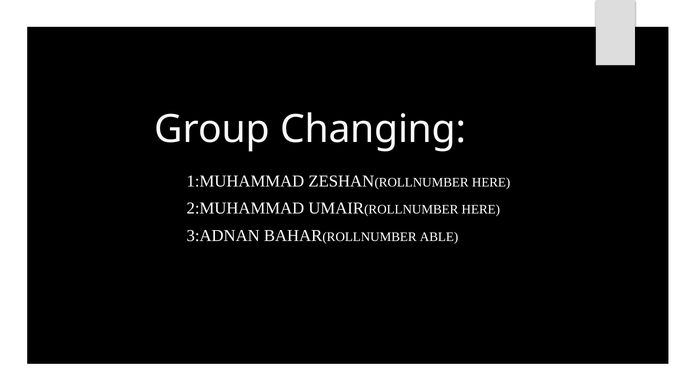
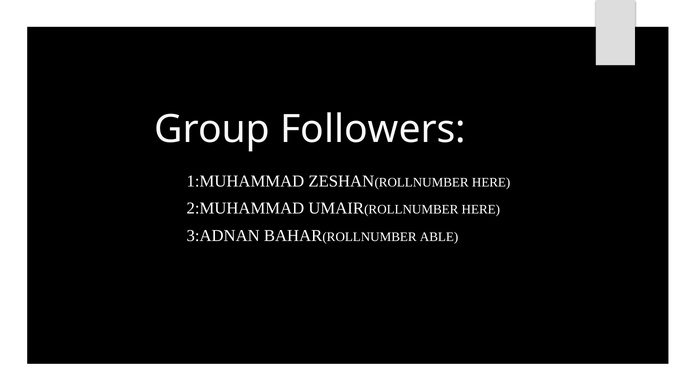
Changing: Changing -> Followers (373, 129)
